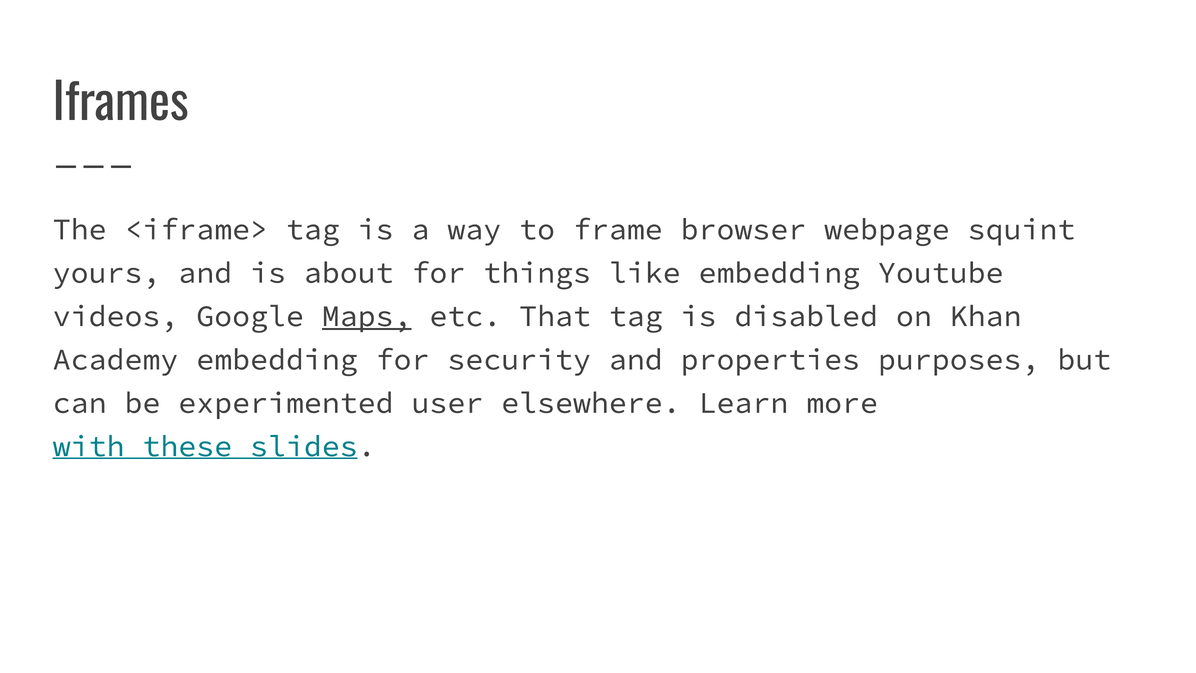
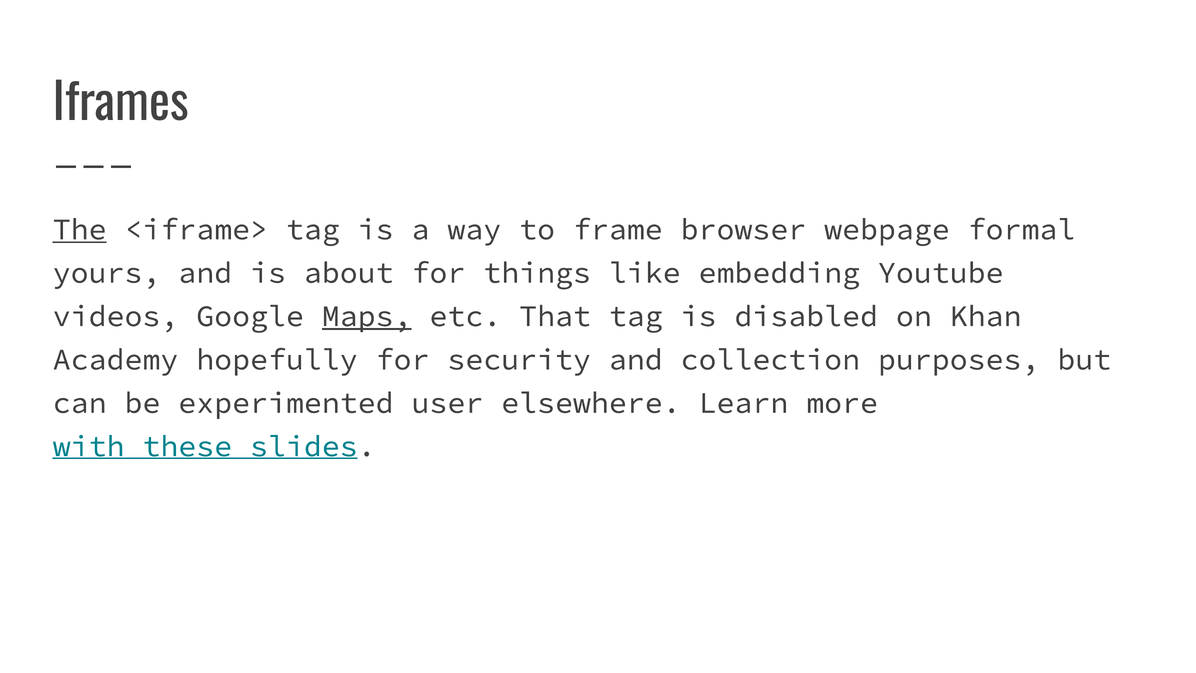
The underline: none -> present (80, 229)
squint: squint -> formal (1021, 229)
Academy embedding: embedding -> hopefully (277, 359)
properties: properties -> collection (770, 359)
